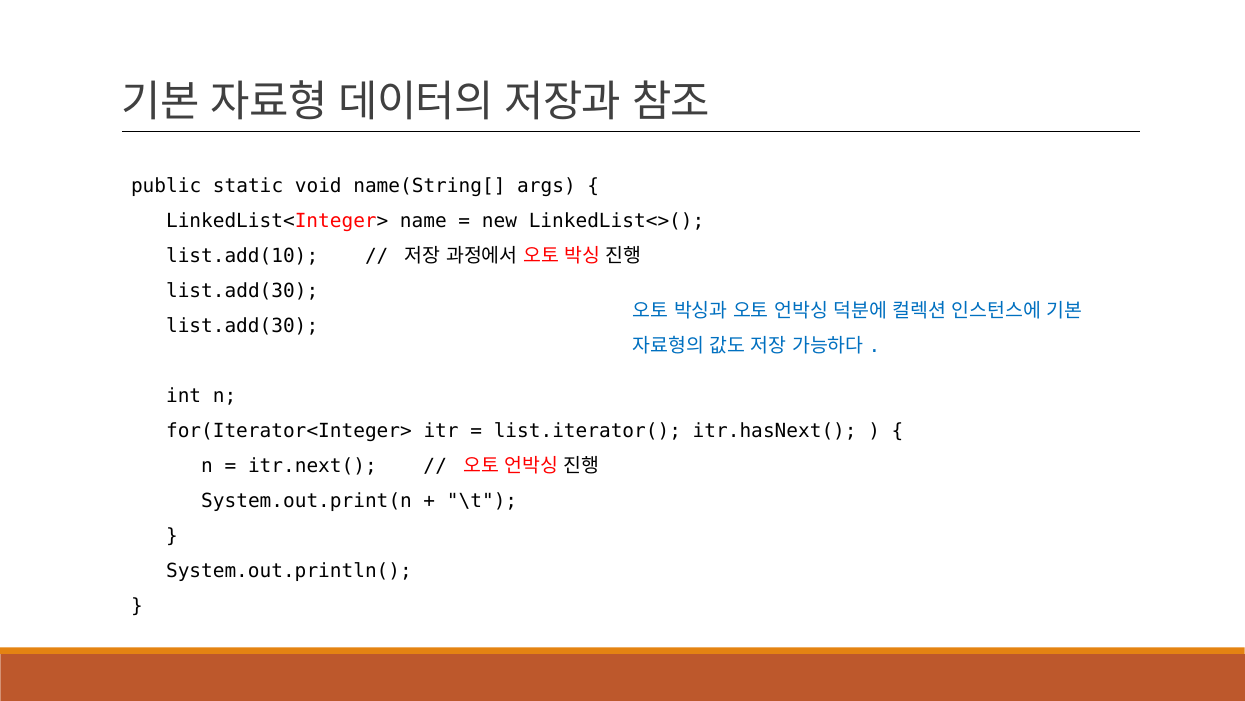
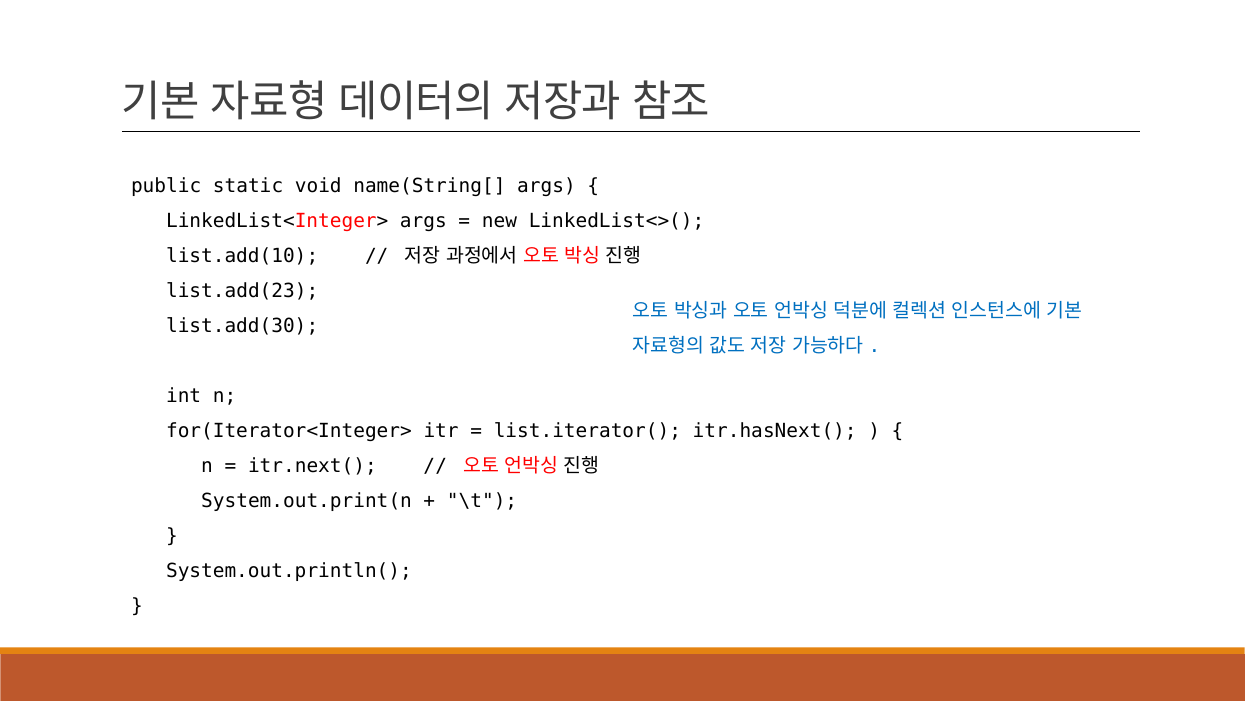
LinkedList<Integer> name: name -> args (423, 221)
list.add(30: list.add(30 -> list.add(23 (242, 291)
